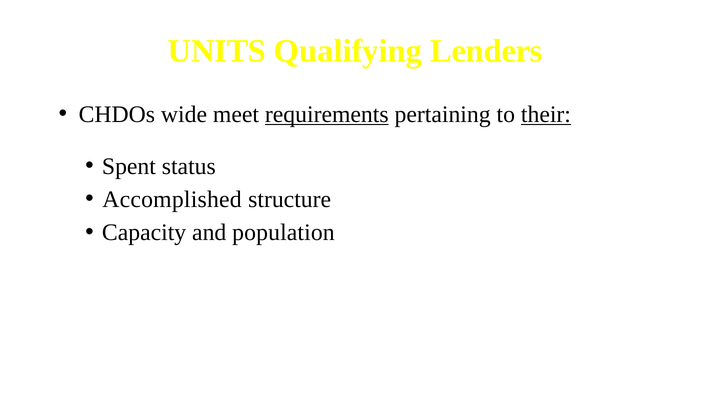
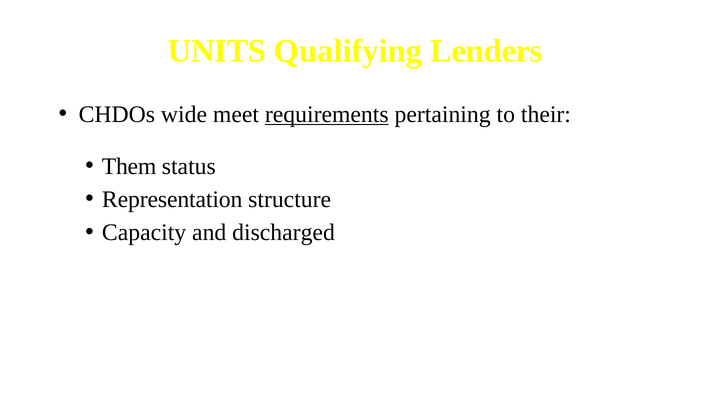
their underline: present -> none (546, 114)
Spent: Spent -> Them (129, 166)
Accomplished: Accomplished -> Representation (172, 199)
population: population -> discharged (284, 233)
